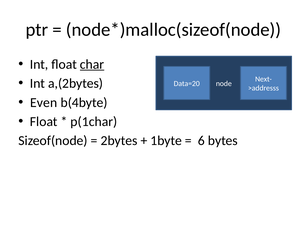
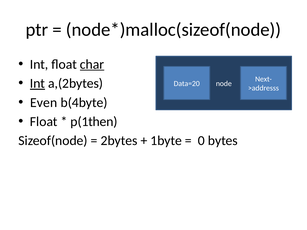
Int underline: none -> present (37, 84)
p(1char: p(1char -> p(1then (94, 122)
6: 6 -> 0 (201, 141)
